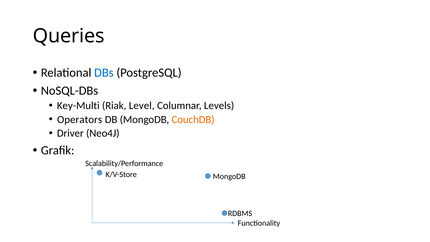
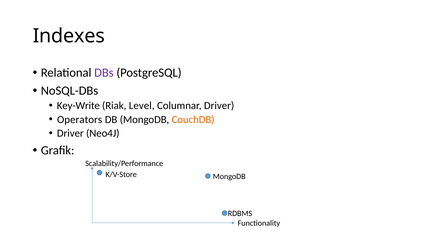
Queries: Queries -> Indexes (69, 36)
DBs colour: blue -> purple (104, 73)
Key-Multi: Key-Multi -> Key-Write (78, 106)
Columnar Levels: Levels -> Driver (219, 106)
